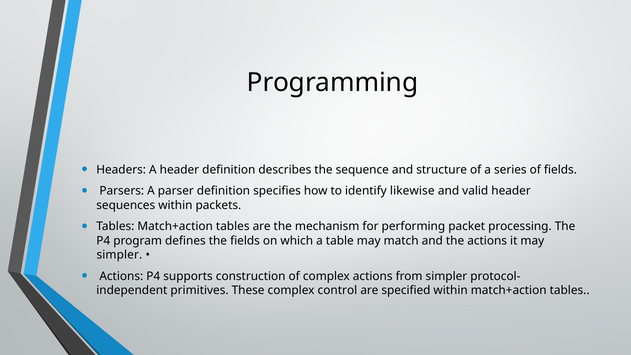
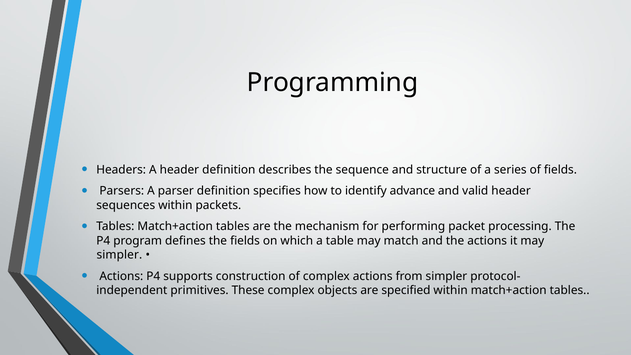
likewise: likewise -> advance (412, 191)
control: control -> objects (337, 290)
